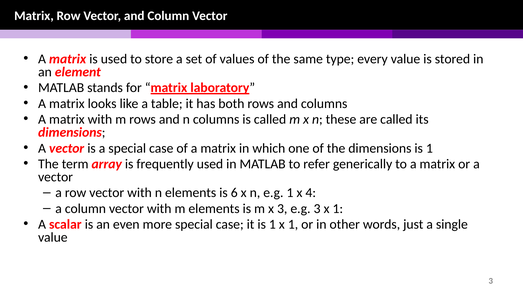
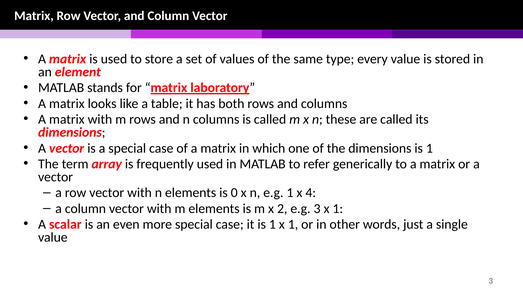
6: 6 -> 0 (234, 193)
x 3: 3 -> 2 (282, 209)
